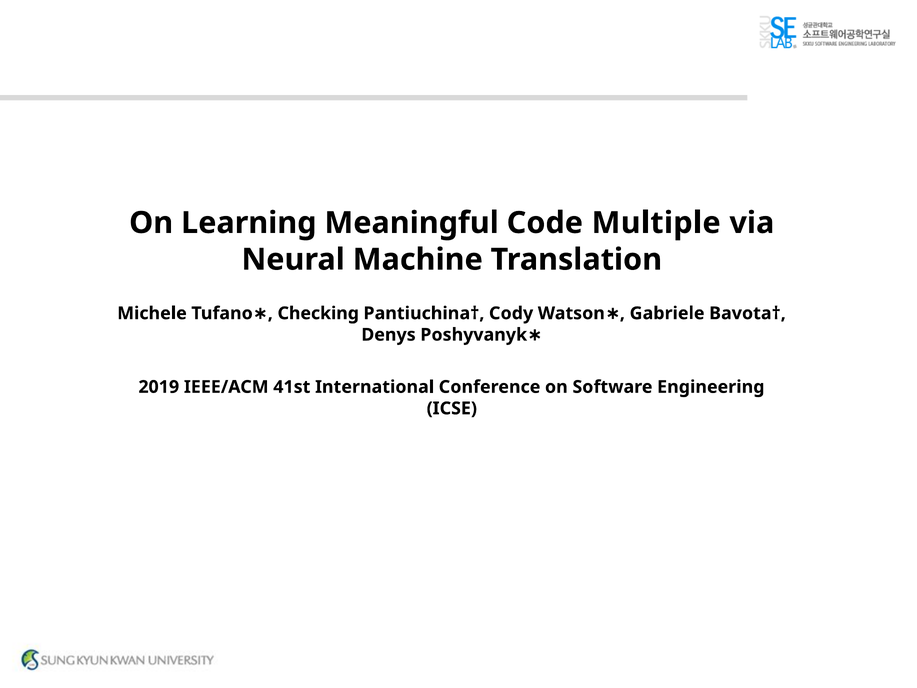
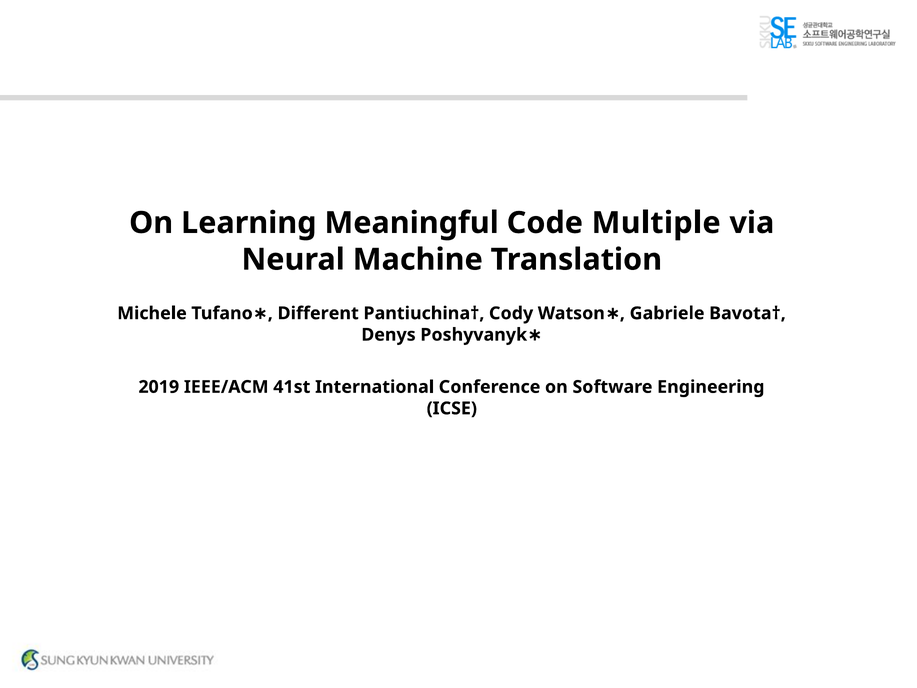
Checking: Checking -> Different (318, 313)
